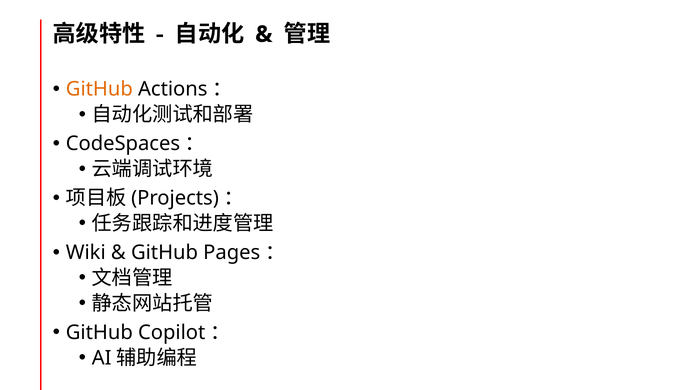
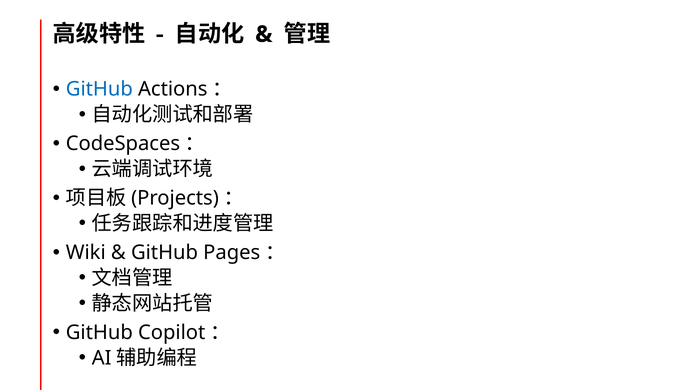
GitHub colour: orange -> blue (99, 89)
